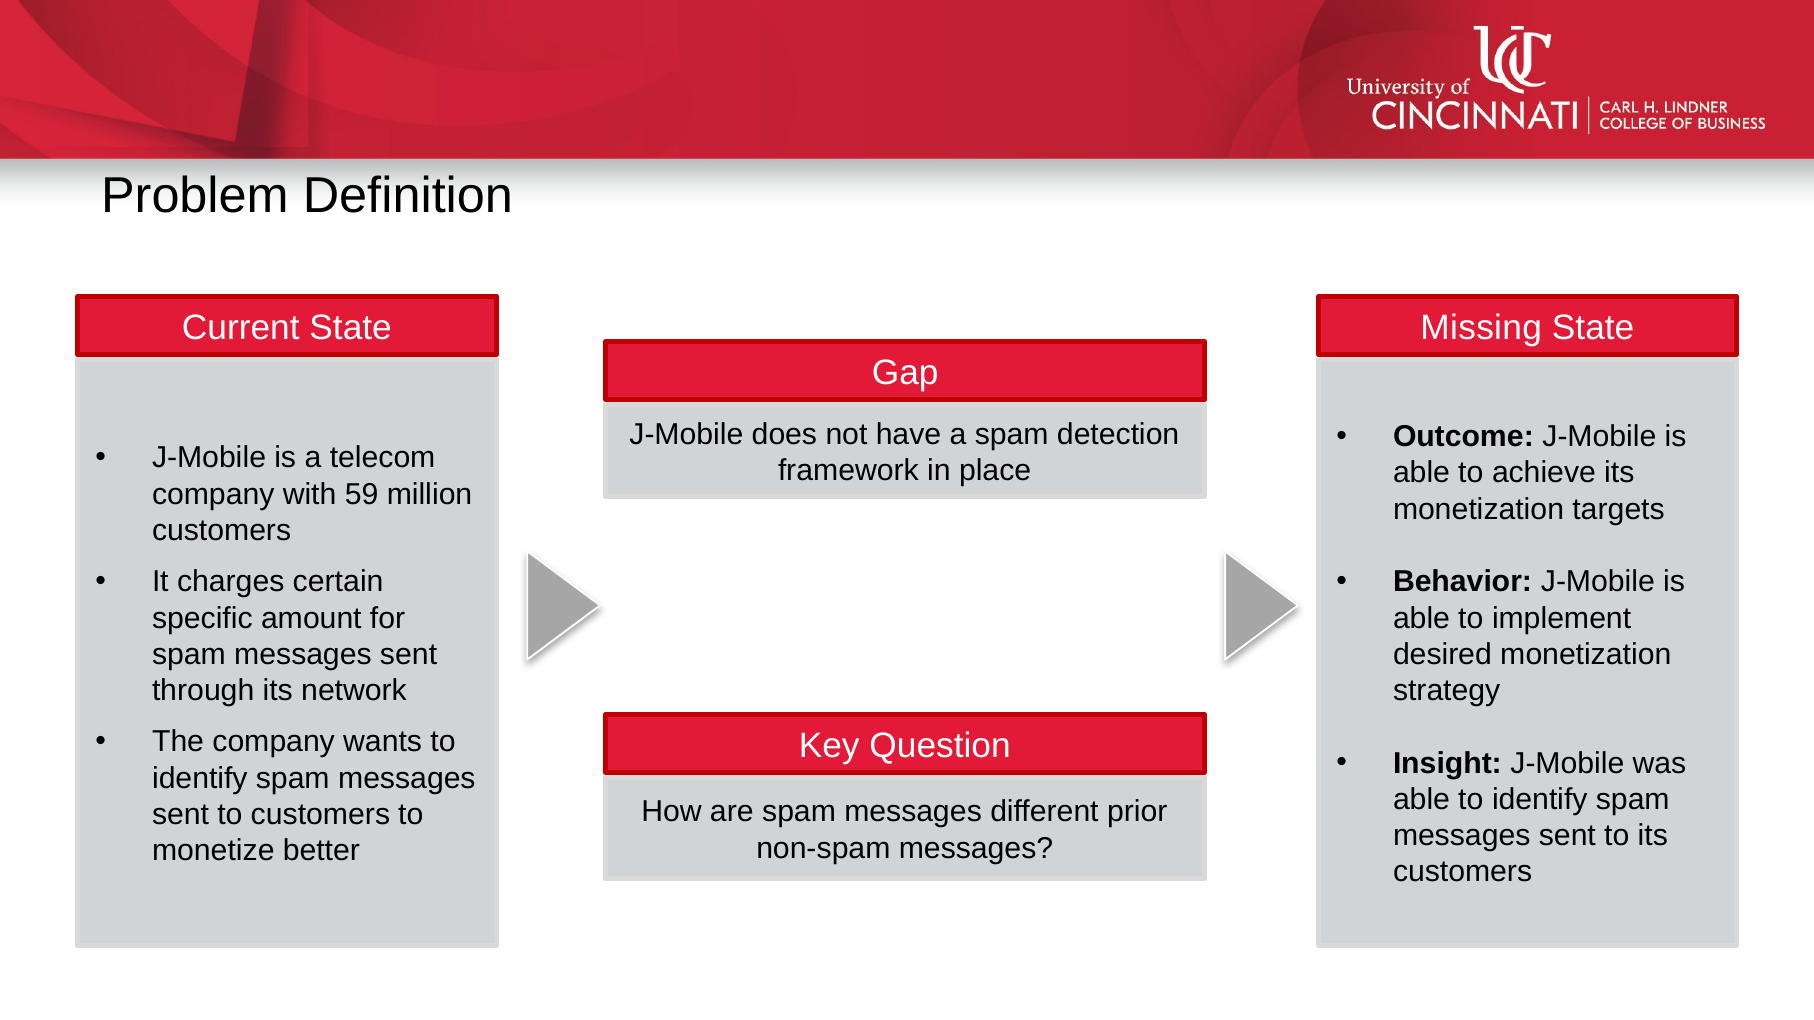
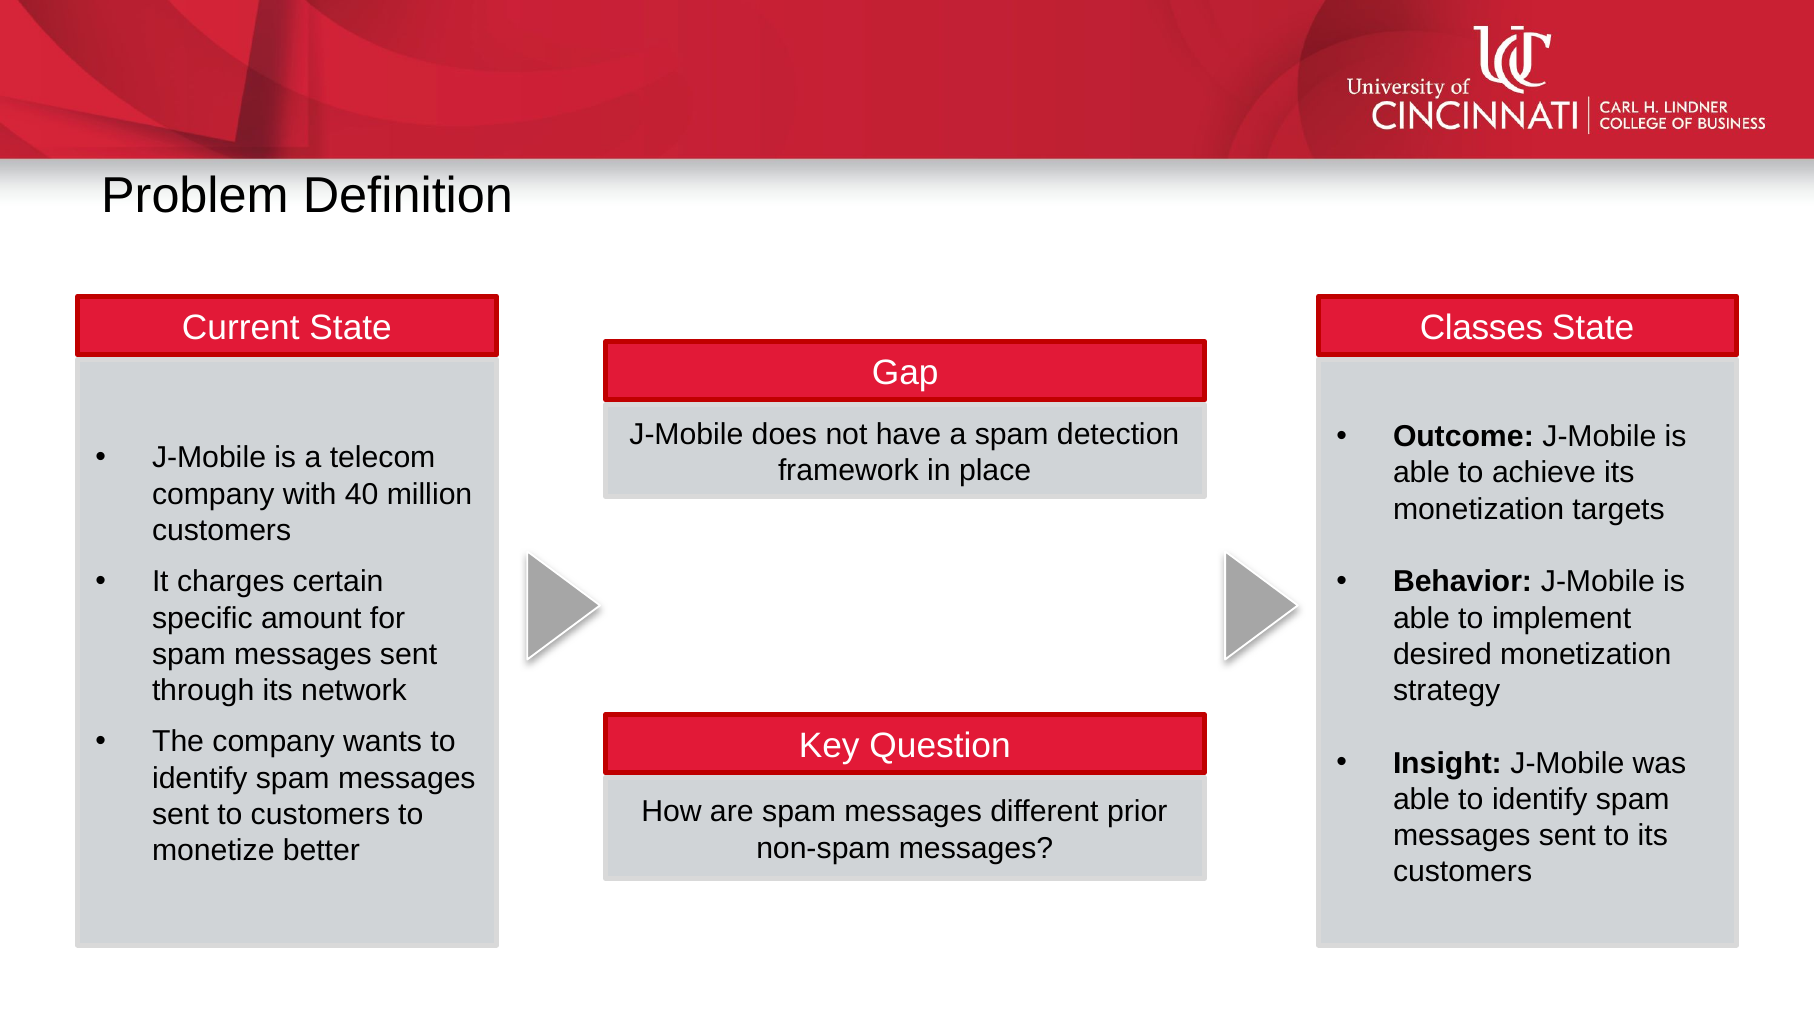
Missing: Missing -> Classes (1482, 328)
59: 59 -> 40 (362, 494)
